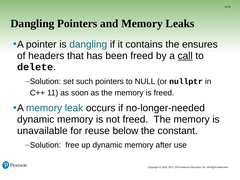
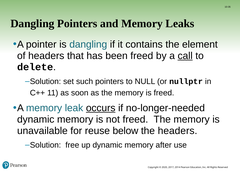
ensures: ensures -> element (200, 44)
occurs underline: none -> present (101, 108)
the constant: constant -> headers (178, 131)
